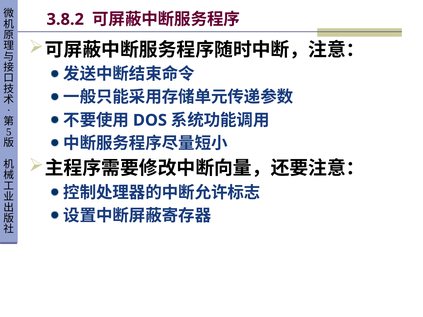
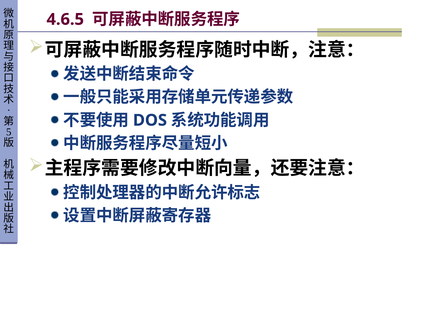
3.8.2: 3.8.2 -> 4.6.5 (65, 19)
